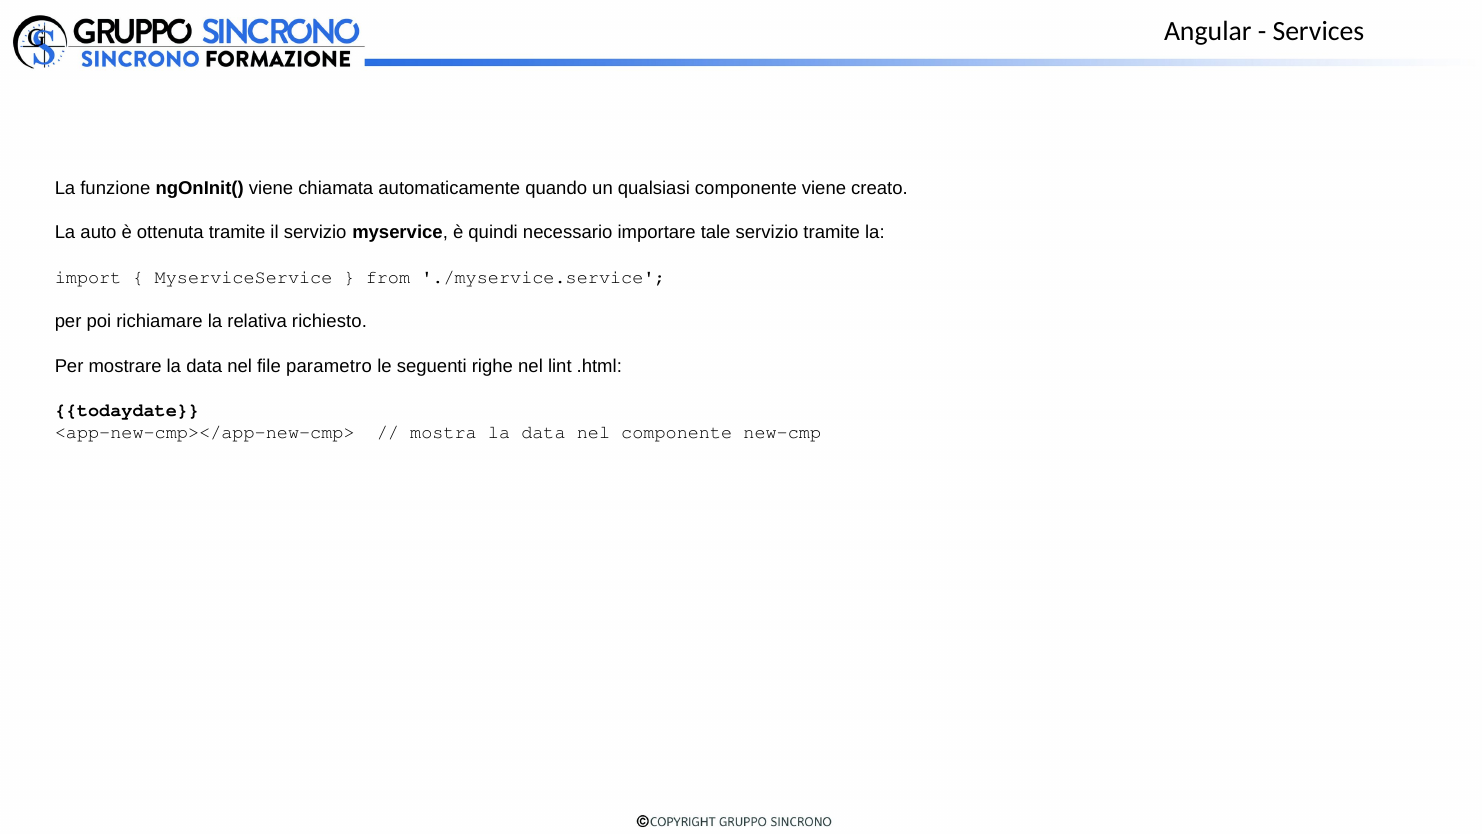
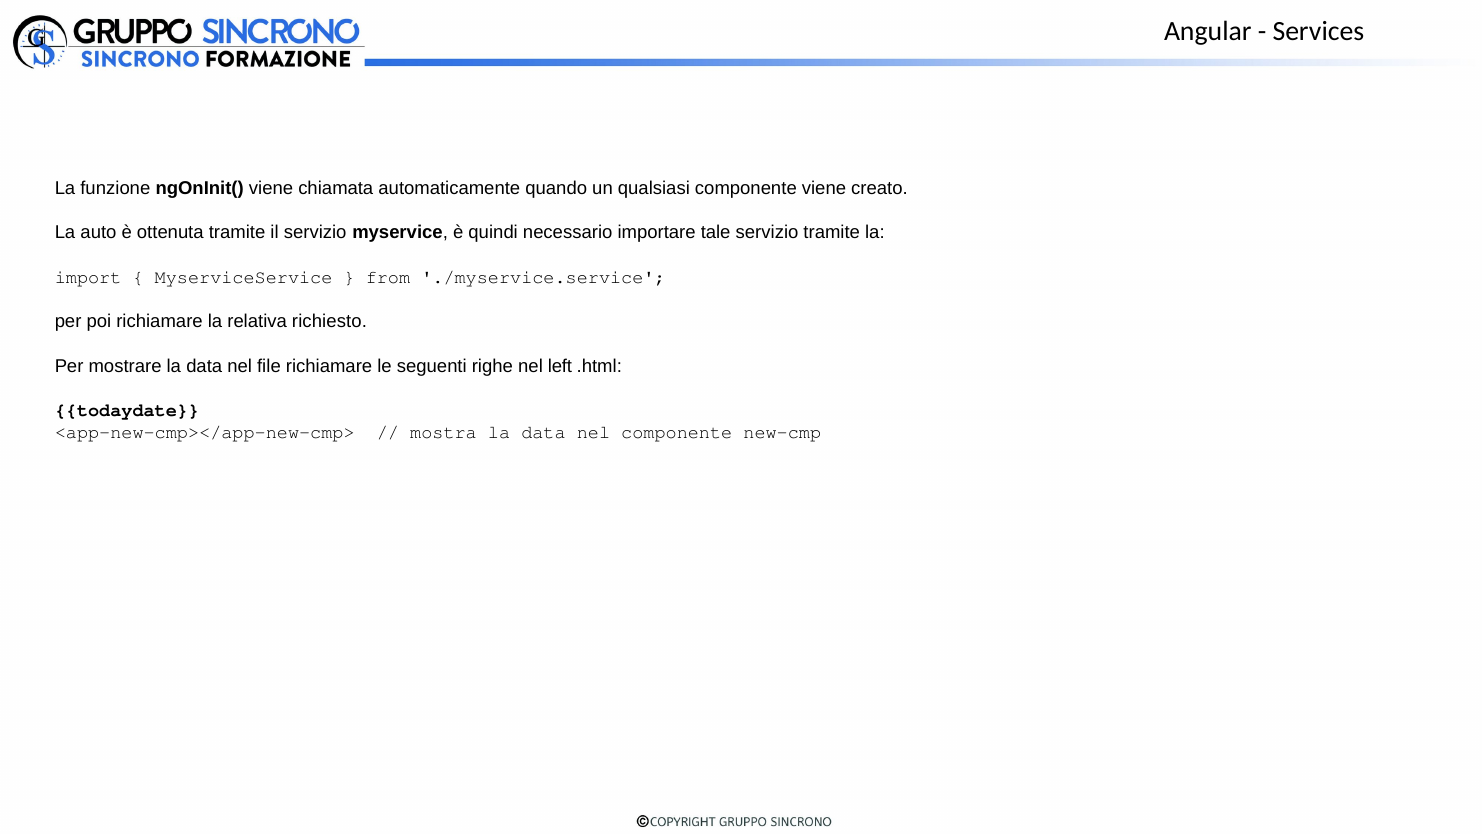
file parametro: parametro -> richiamare (329, 366)
lint: lint -> left (560, 366)
